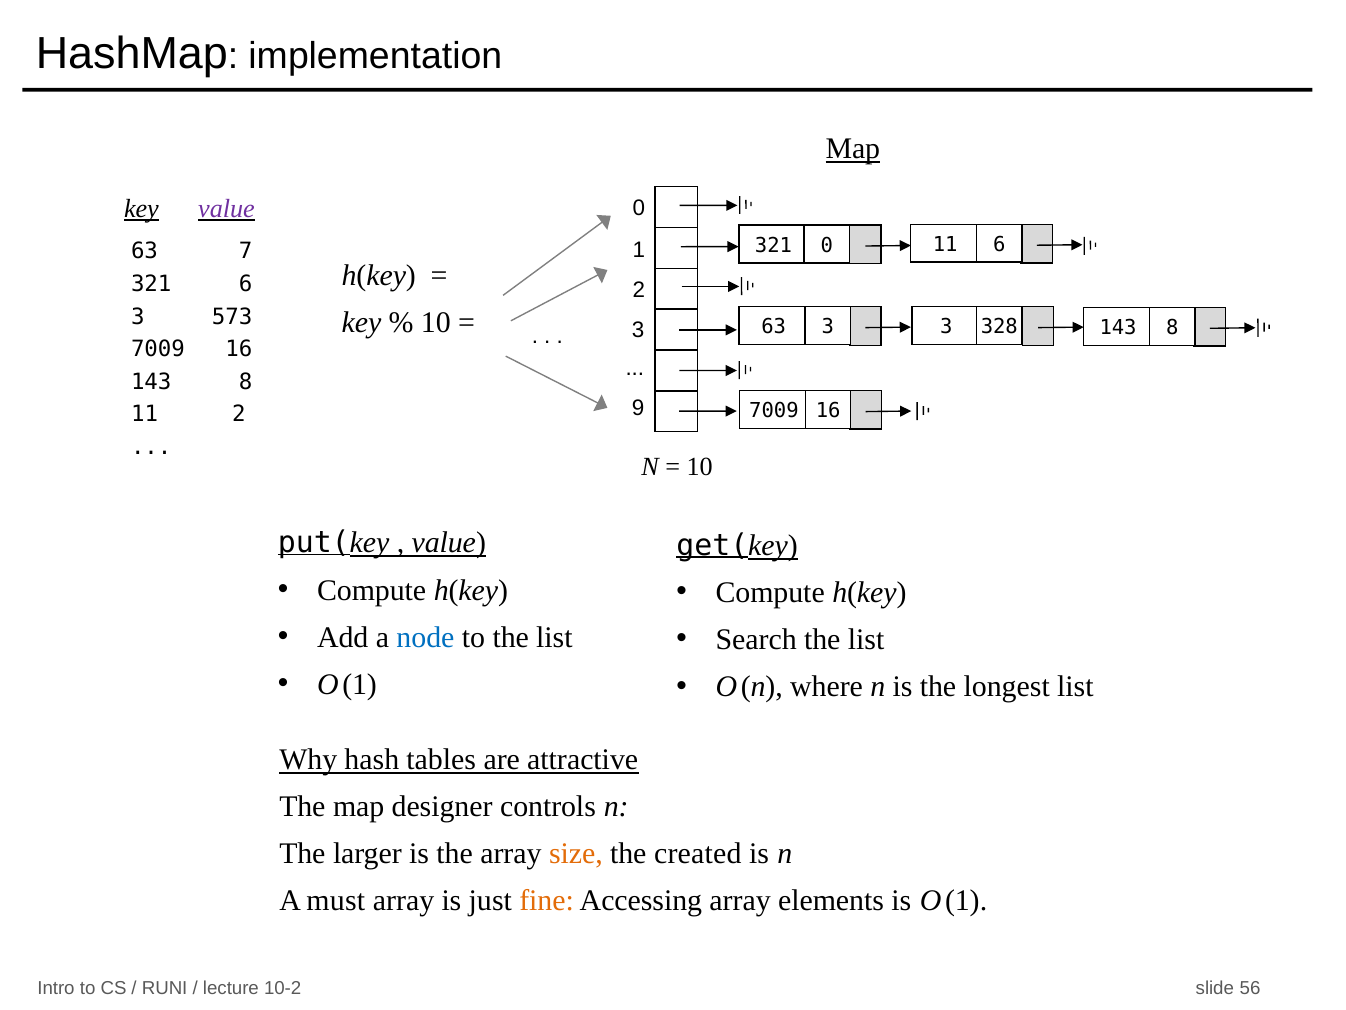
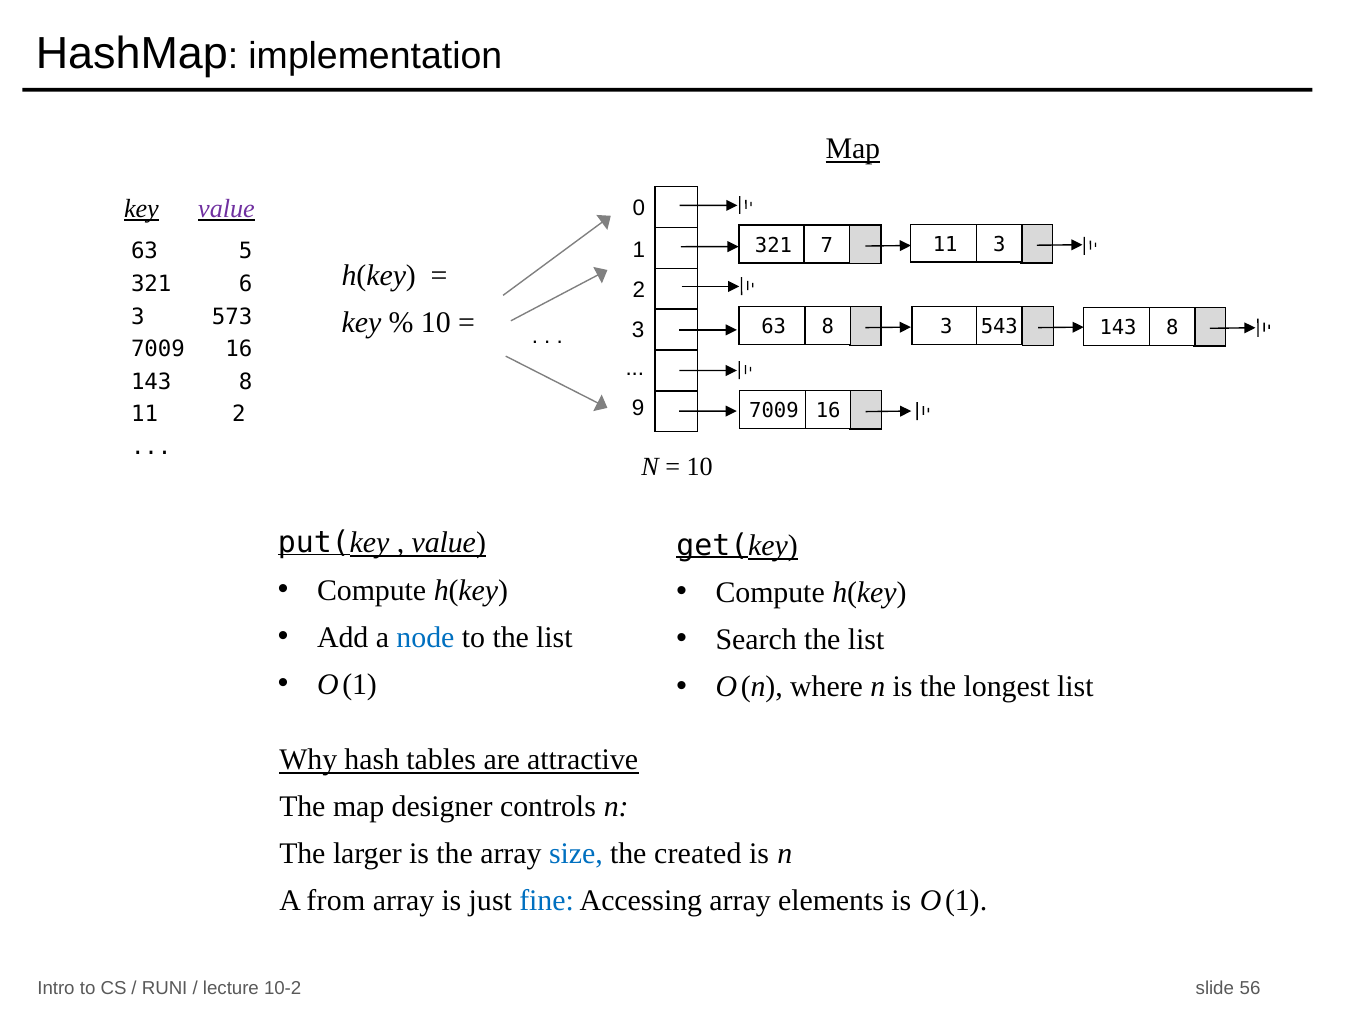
321 0: 0 -> 7 (827, 245)
11 6: 6 -> 3 (999, 245)
7: 7 -> 5 (246, 251)
63 3: 3 -> 8 (828, 327)
328: 328 -> 543 (999, 327)
size colour: orange -> blue (576, 853)
must: must -> from (336, 901)
fine colour: orange -> blue (547, 901)
